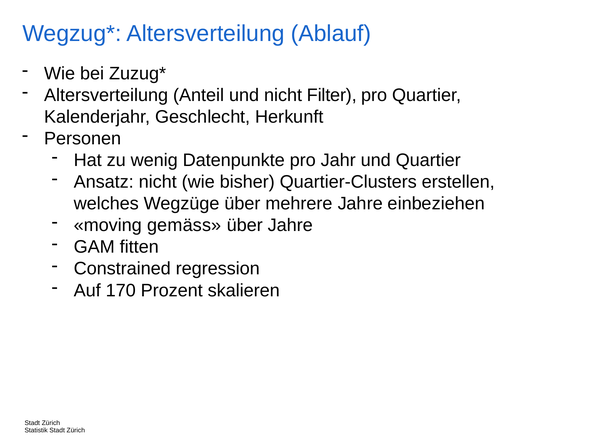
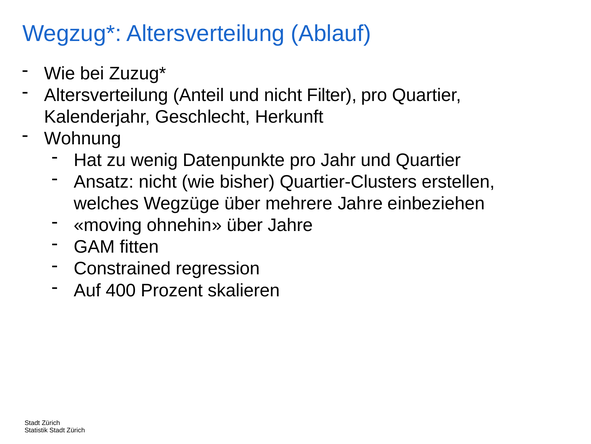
Personen: Personen -> Wohnung (83, 138)
gemäss: gemäss -> ohnehin (184, 225)
170: 170 -> 400 (121, 290)
